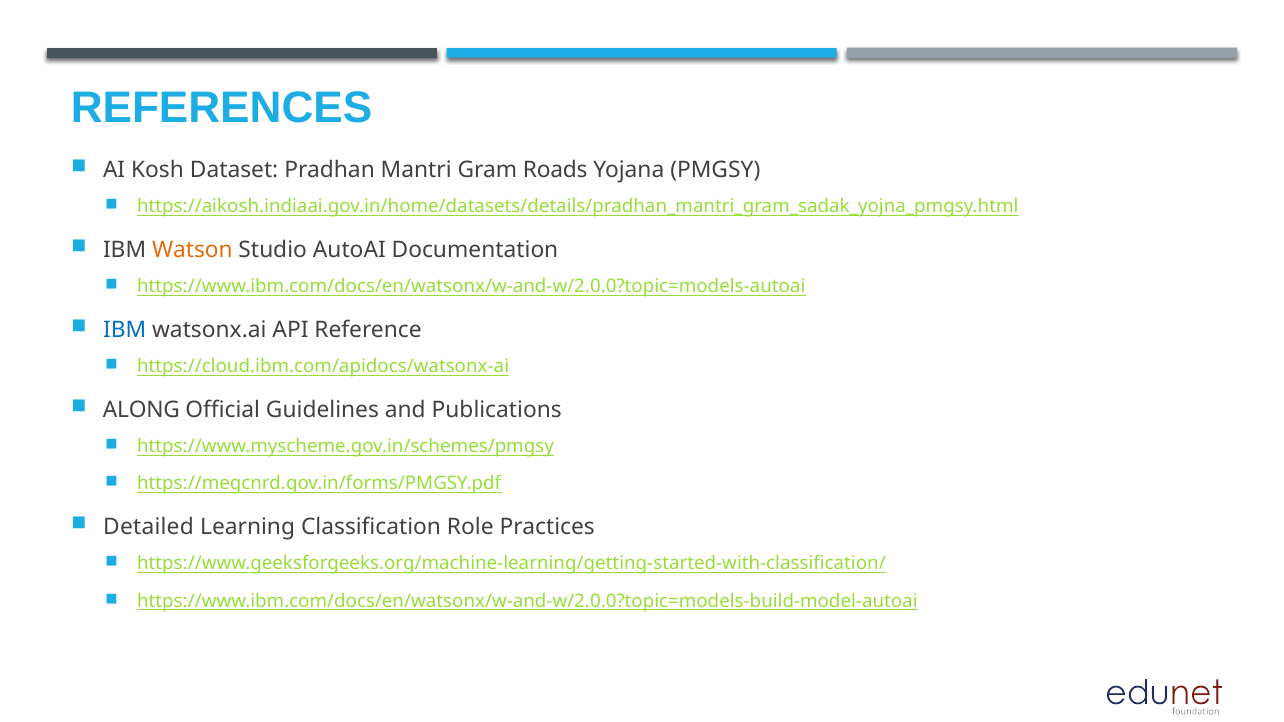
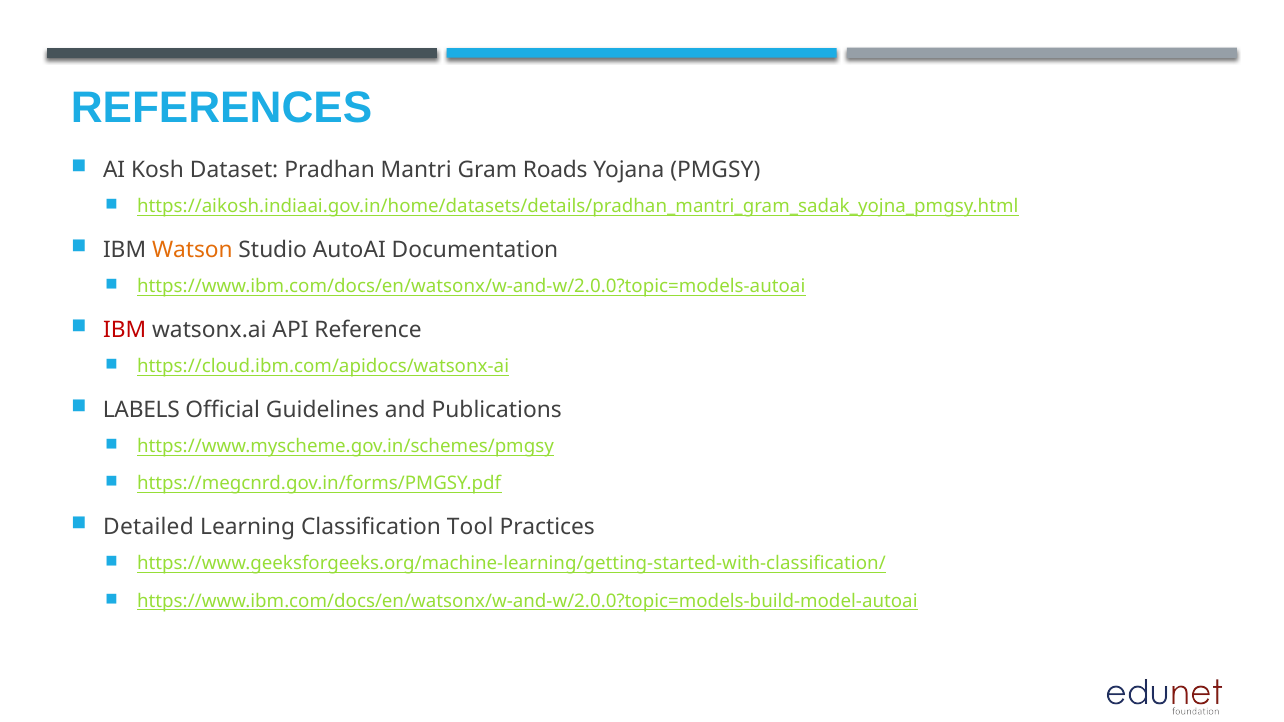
IBM colour: blue -> red (125, 330)
ALONG: ALONG -> LABELS (141, 410)
Role: Role -> Tool (470, 527)
